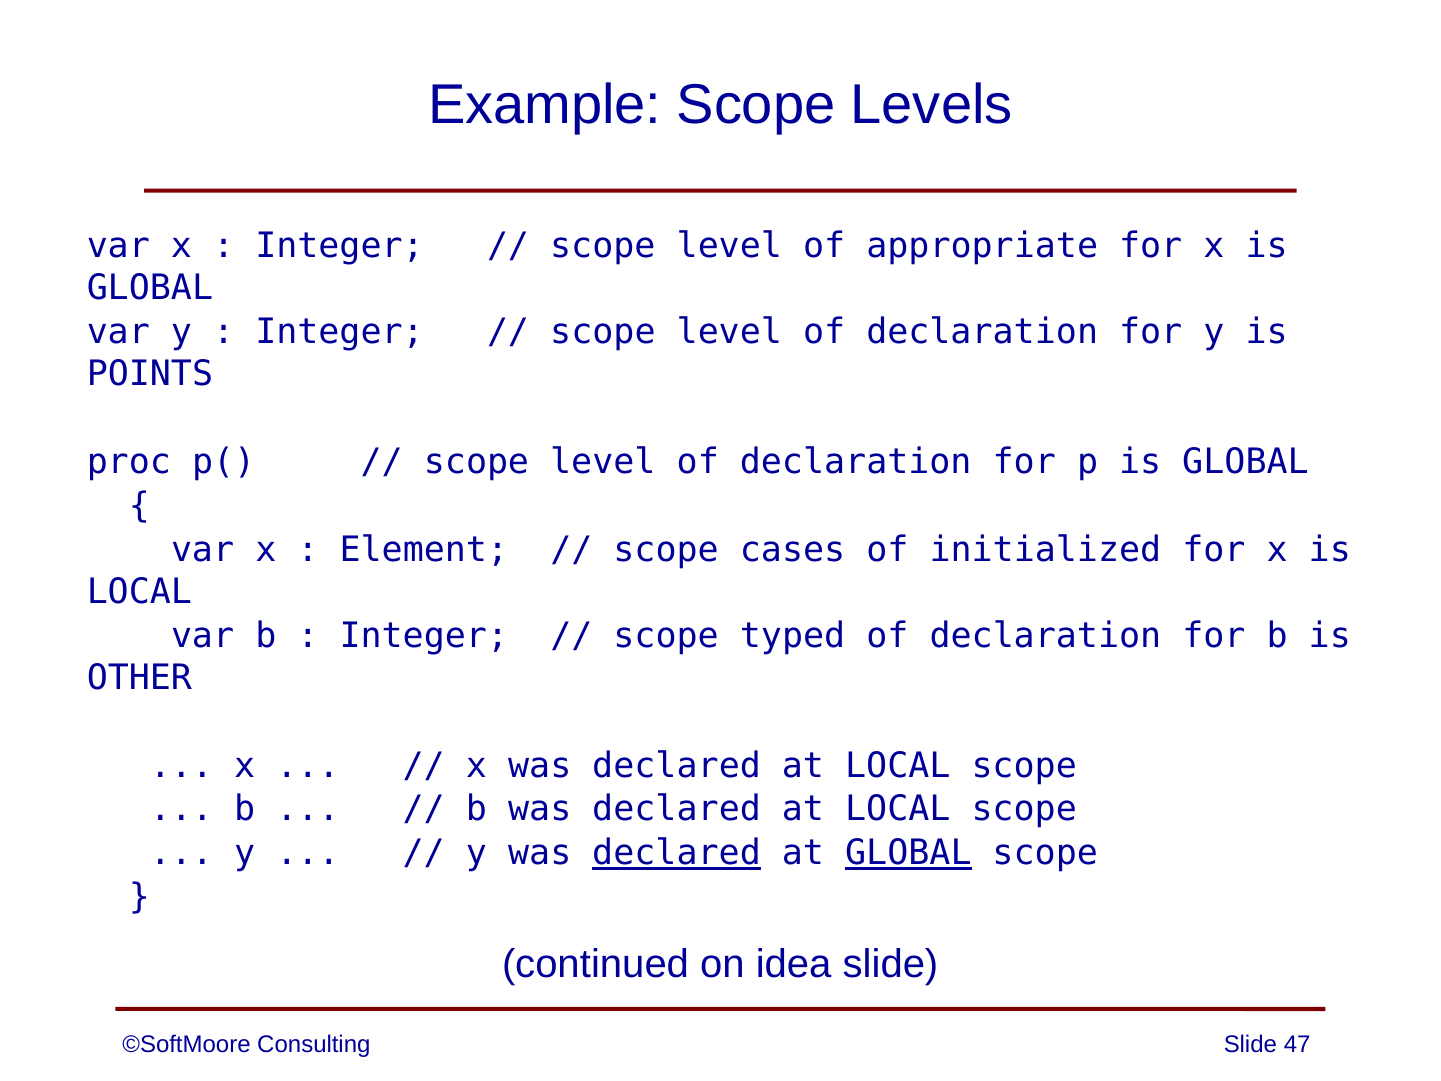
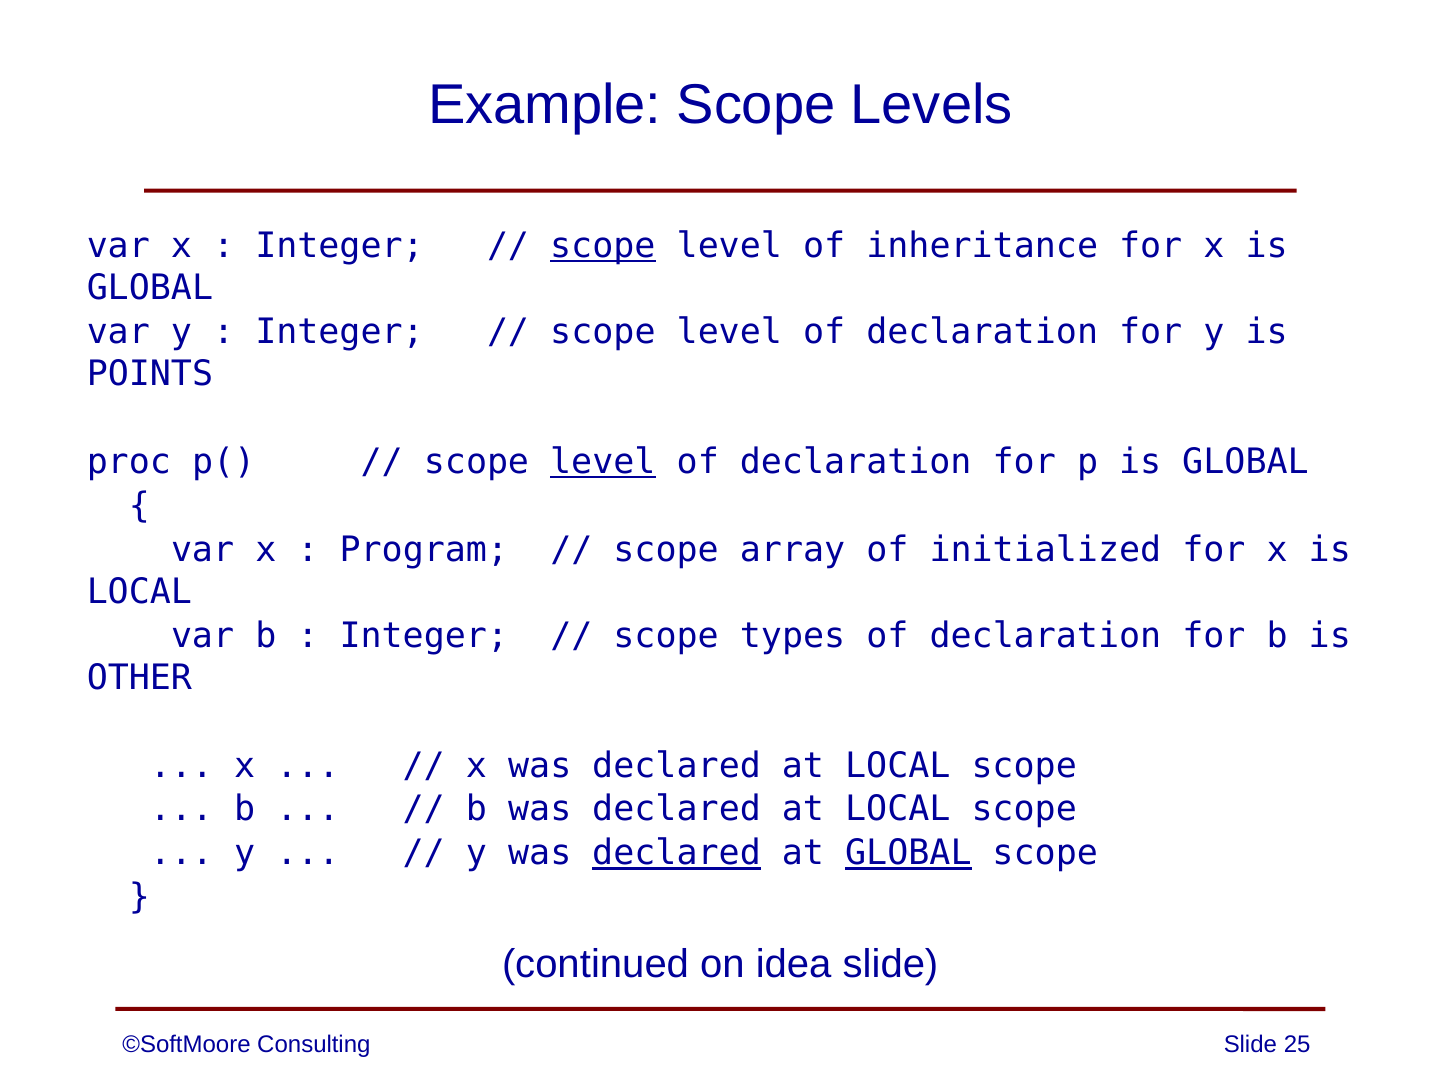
scope underline: none -> present (603, 246)
appropriate: appropriate -> inheritance (982, 246)
level underline: none -> present (603, 461)
Element: Element -> Program (424, 549)
cases: cases -> array (793, 549)
typed: typed -> types (793, 635)
47: 47 -> 25 (1297, 1044)
